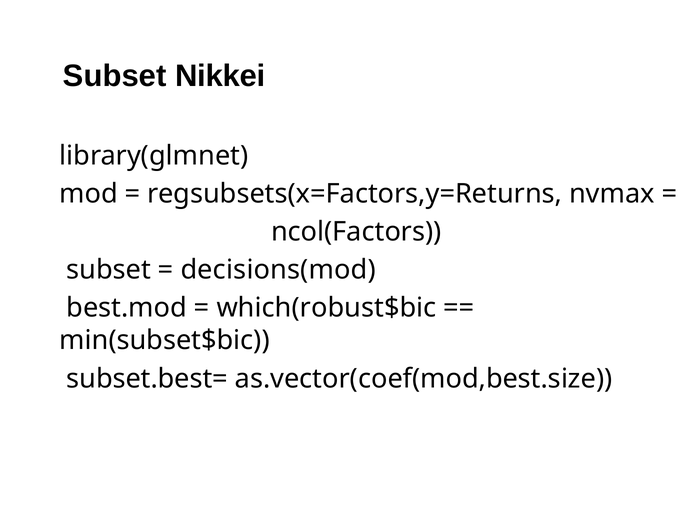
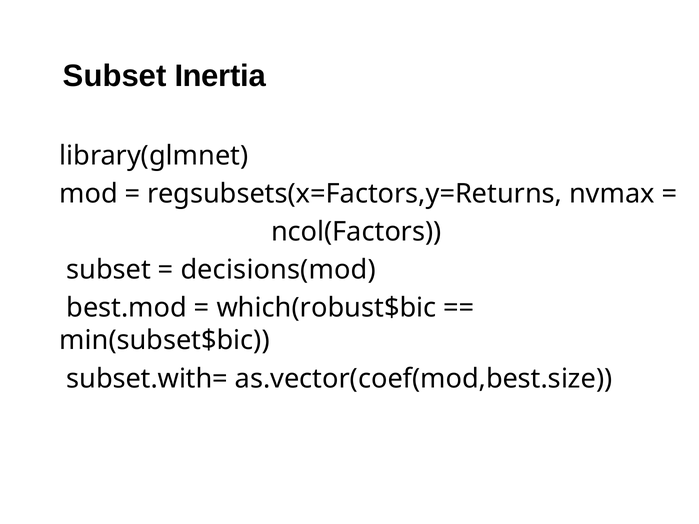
Nikkei: Nikkei -> Inertia (220, 76)
subset.best=: subset.best= -> subset.with= (147, 379)
